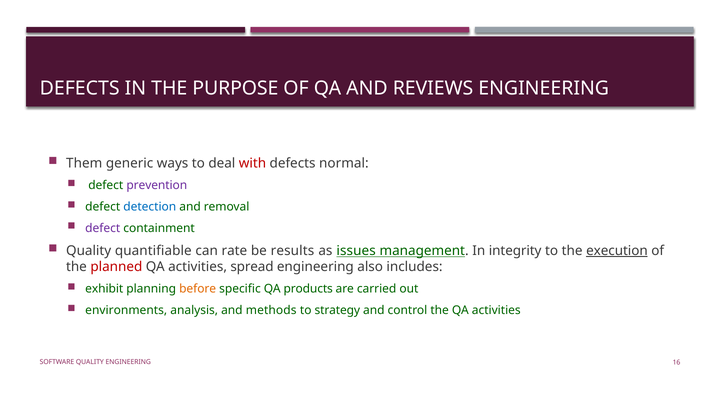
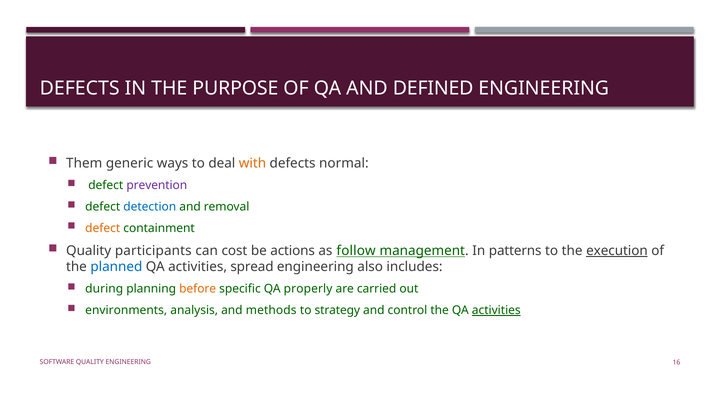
REVIEWS: REVIEWS -> DEFINED (433, 88)
with colour: red -> orange (252, 163)
defect colour: purple -> orange (103, 228)
quantifiable: quantifiable -> participants (153, 251)
rate: rate -> cost (234, 251)
results: results -> actions (293, 251)
issues: issues -> follow (356, 251)
integrity: integrity -> patterns (515, 251)
planned colour: red -> blue (116, 267)
exhibit: exhibit -> during (104, 289)
products: products -> properly (308, 289)
activities underline: none -> present (496, 310)
